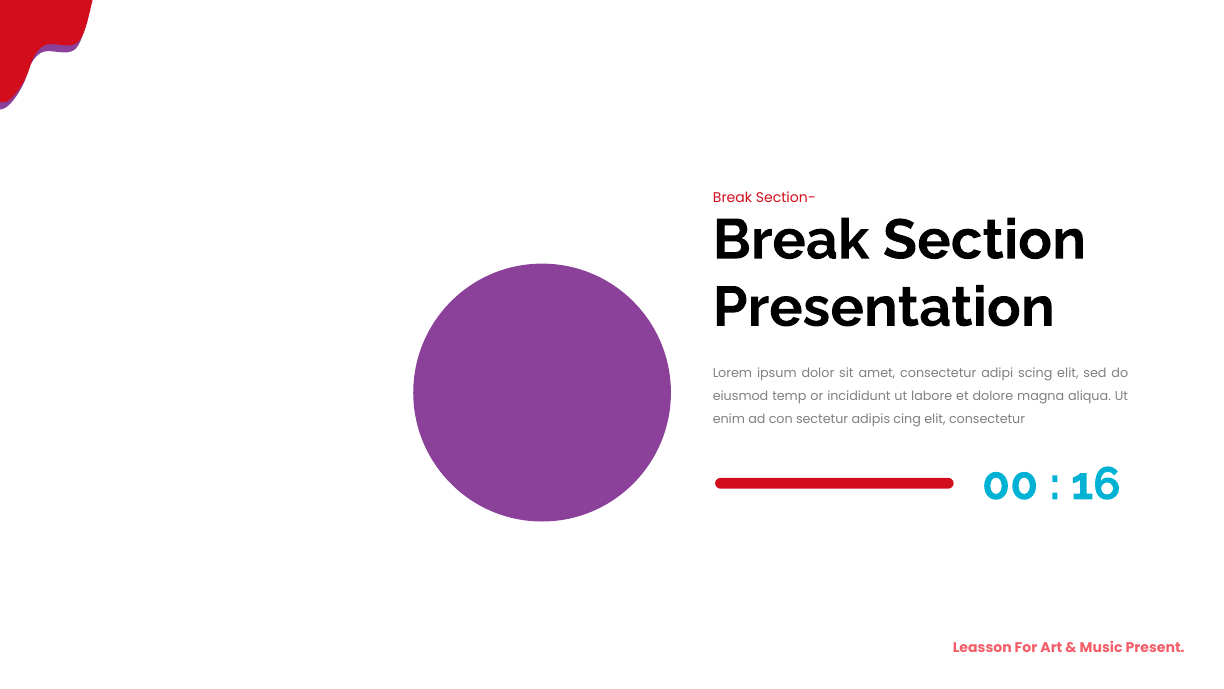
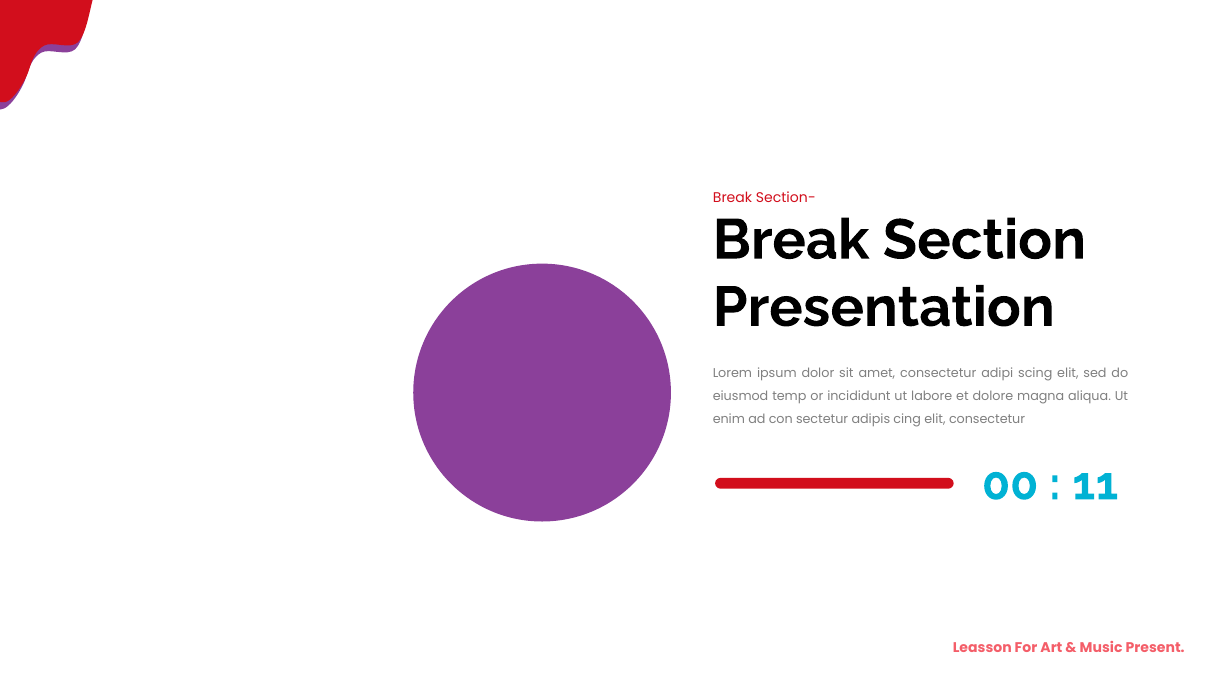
16: 16 -> 11 (1095, 484)
